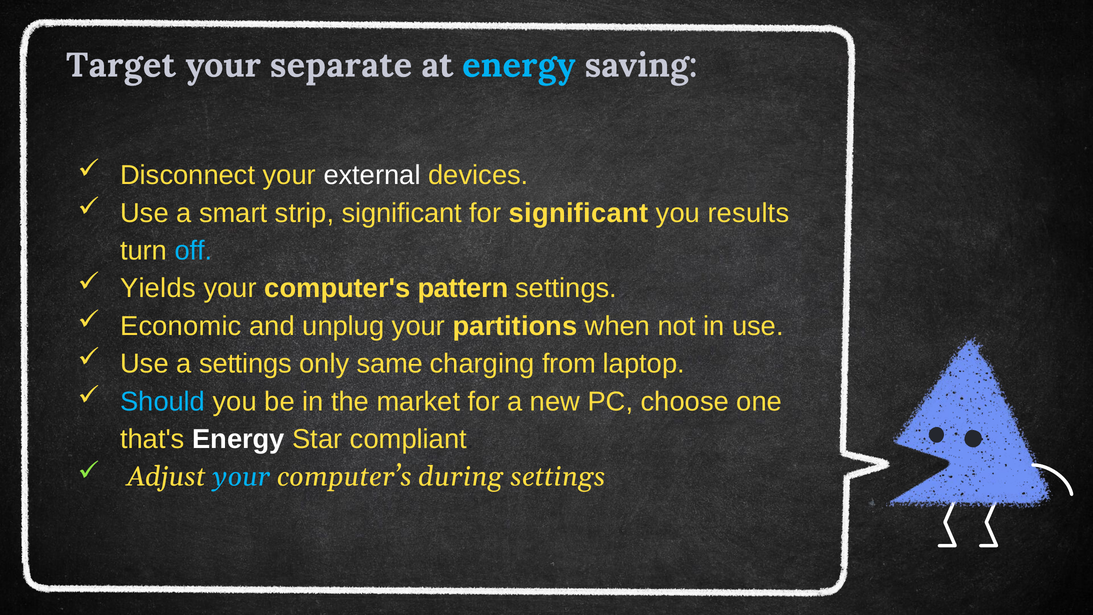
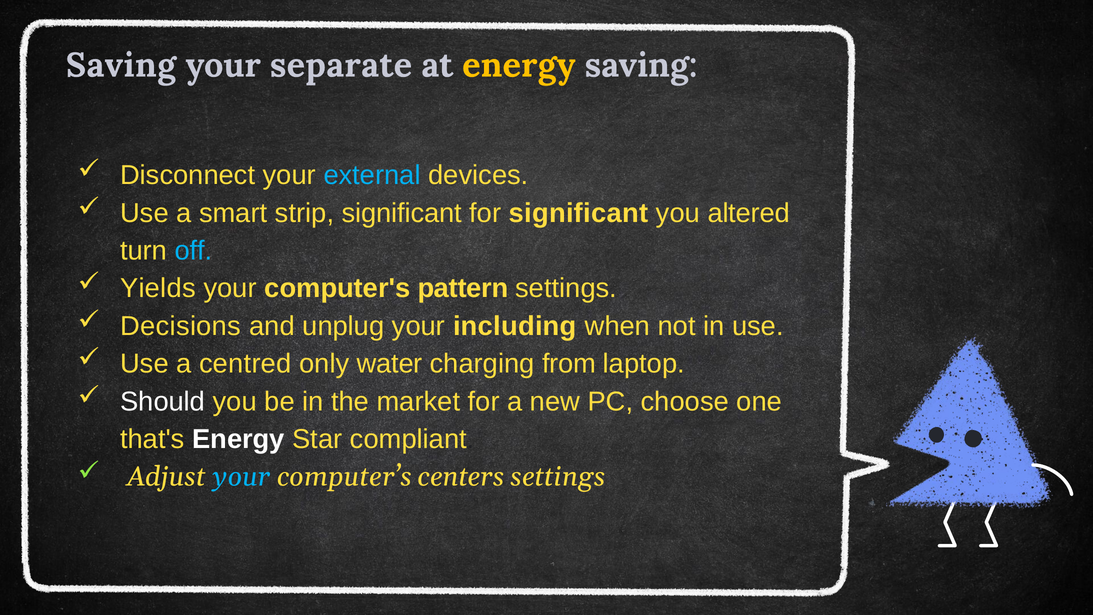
Target: Target -> Saving (121, 65)
energy colour: light blue -> yellow (519, 65)
external colour: white -> light blue (372, 175)
results: results -> altered (749, 213)
Economic: Economic -> Decisions (181, 326)
partitions: partitions -> including (515, 326)
a settings: settings -> centred (245, 364)
same: same -> water (390, 364)
Should colour: light blue -> white (163, 401)
during: during -> centers (461, 477)
